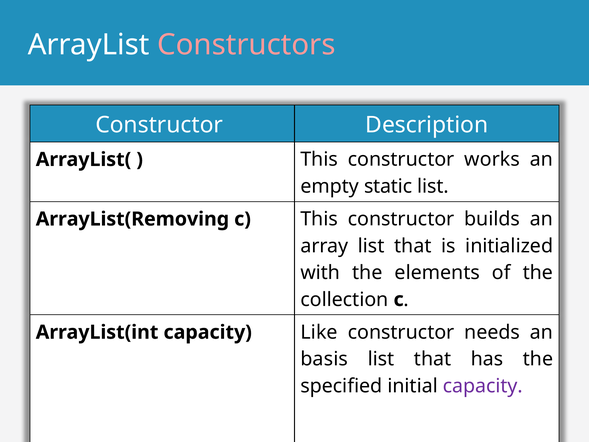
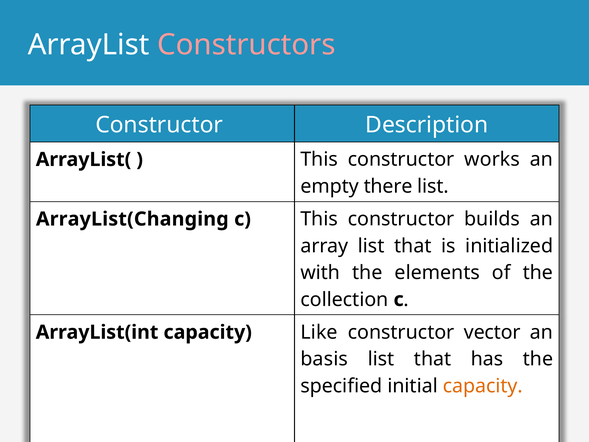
static: static -> there (388, 186)
ArrayList(Removing: ArrayList(Removing -> ArrayList(Changing (132, 219)
needs: needs -> vector (492, 332)
capacity colour: purple -> orange (483, 386)
